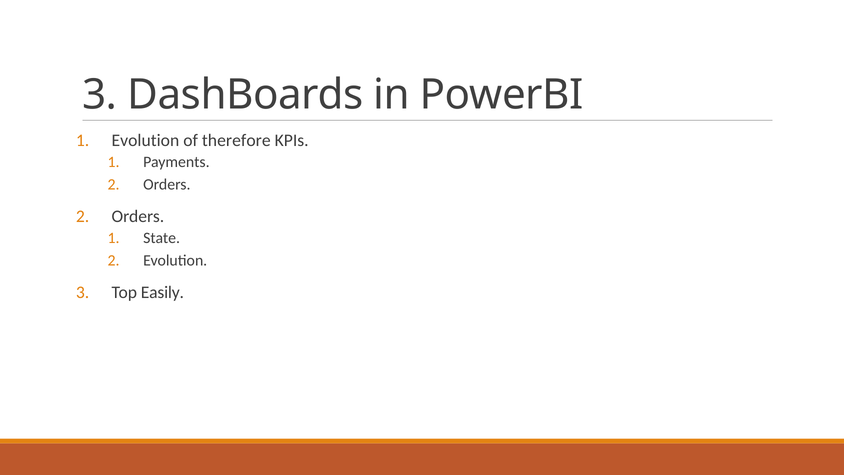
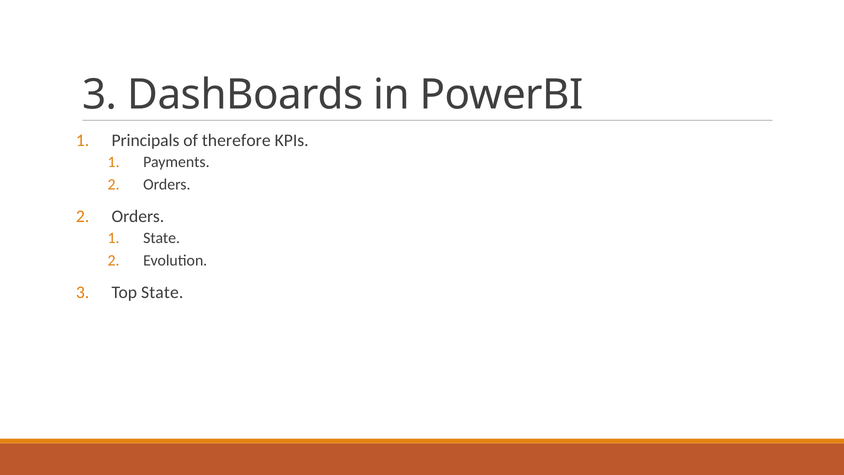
Evolution: Evolution -> Principals (145, 140)
Top Easily: Easily -> State (162, 292)
